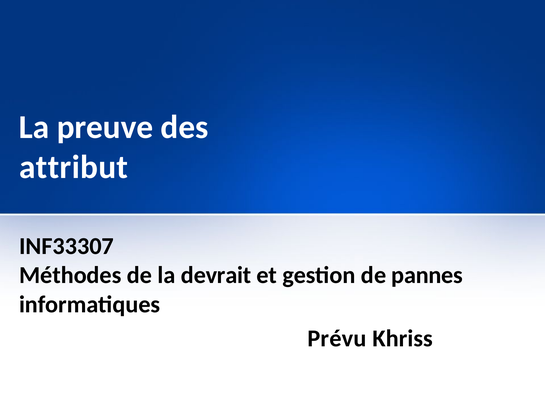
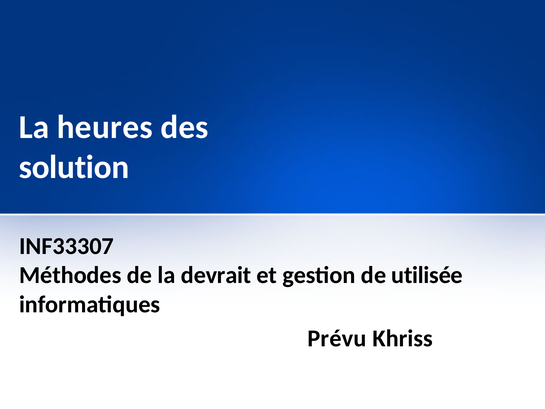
preuve: preuve -> heures (105, 127)
attribut: attribut -> solution (74, 167)
pannes: pannes -> utilisée (427, 275)
